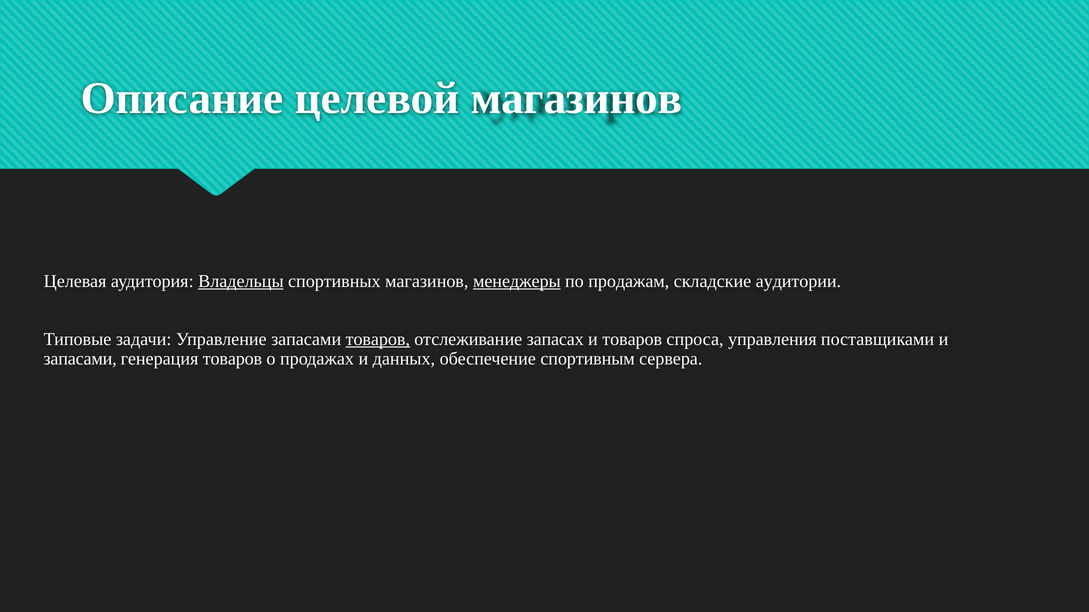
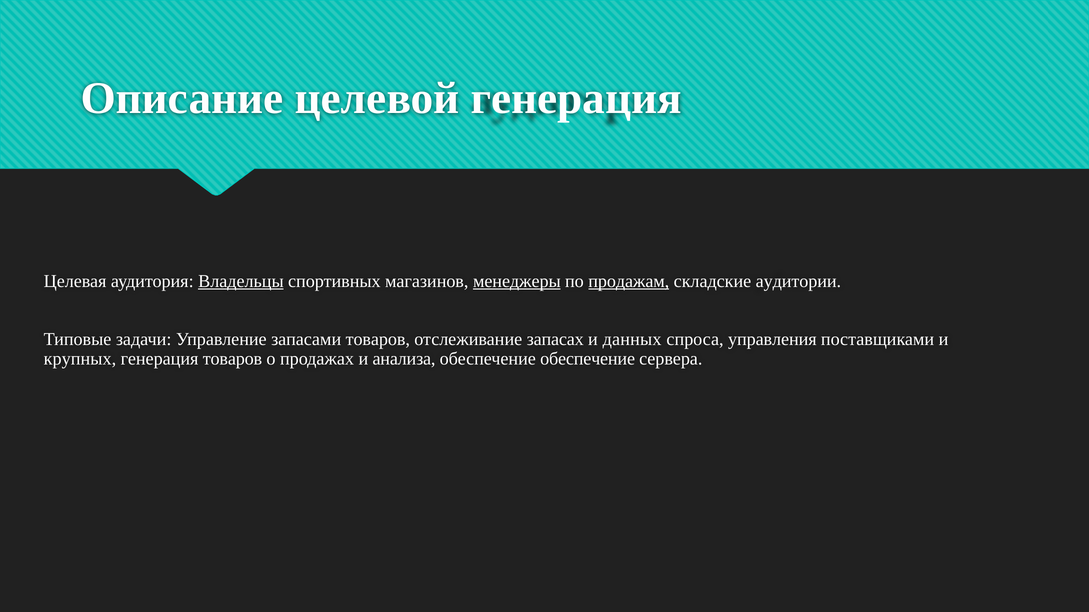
целевой магазинов: магазинов -> генерация (576, 98)
продажам underline: none -> present (629, 282)
товаров underline: present -> none (378, 340)
и товаров: товаров -> данных (632, 340)
запасами: запасами -> крупных (80, 359)
данных: данных -> анализа (404, 359)
обеспечение спортивным: спортивным -> обеспечение (588, 359)
